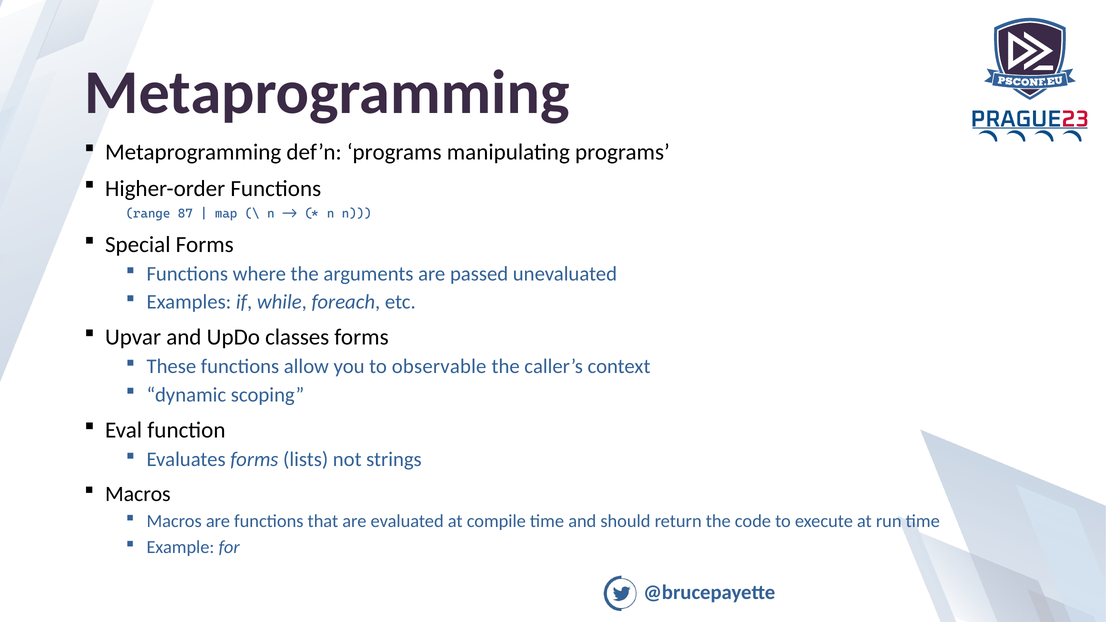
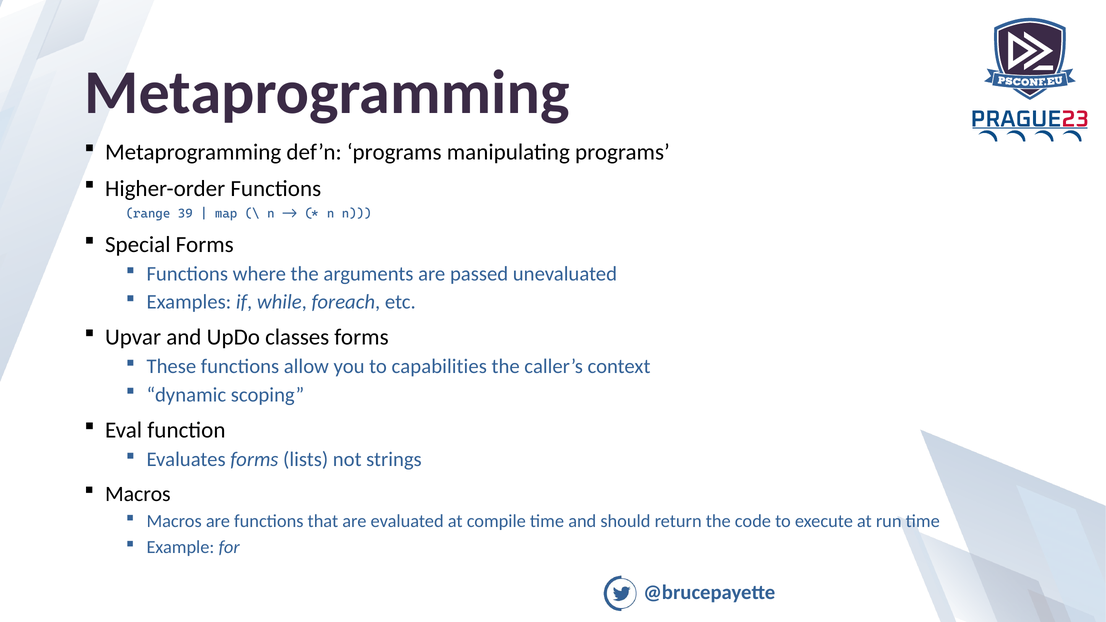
87: 87 -> 39 (185, 214)
observable: observable -> capabilities (439, 367)
